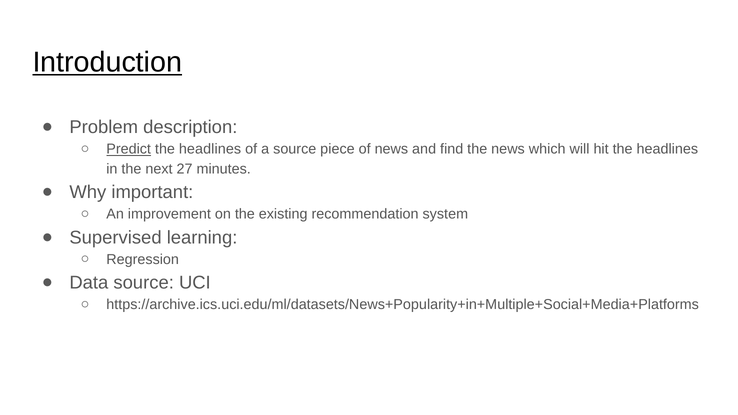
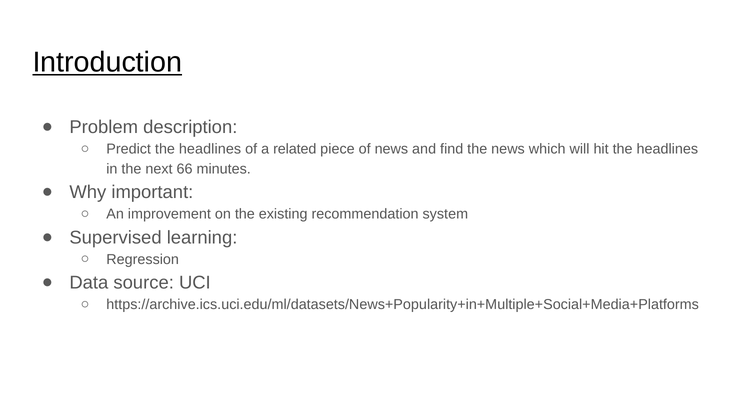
Predict underline: present -> none (129, 149)
a source: source -> related (295, 149)
27: 27 -> 66 (185, 169)
